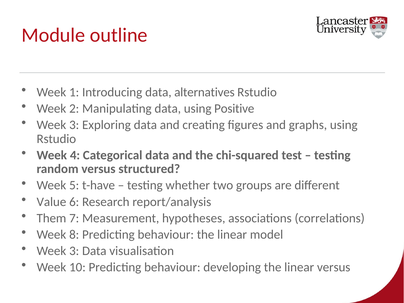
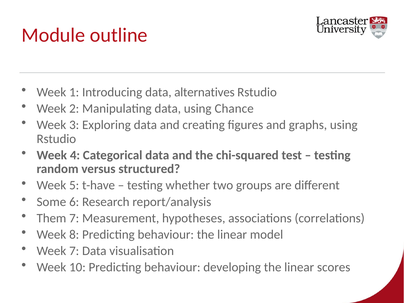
Positive: Positive -> Chance (234, 108)
Value: Value -> Some (51, 202)
3: 3 -> 7 (74, 251)
linear versus: versus -> scores (334, 267)
